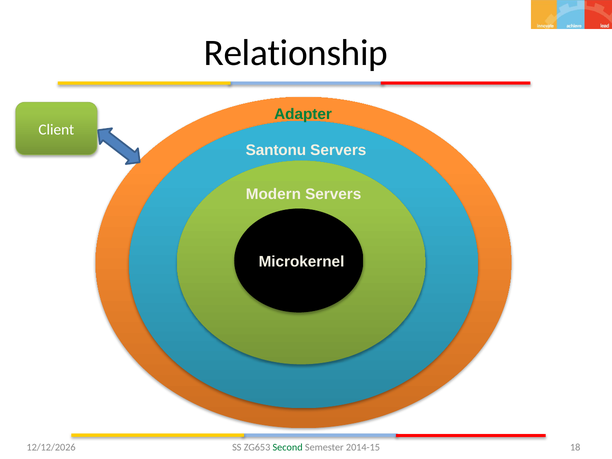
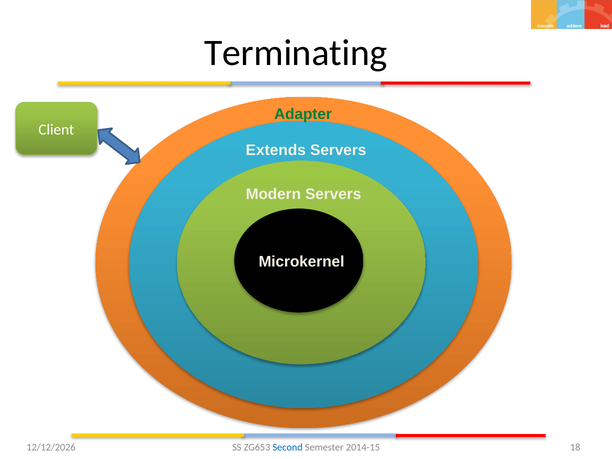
Relationship: Relationship -> Terminating (296, 53)
Santonu: Santonu -> Extends (276, 150)
Second colour: green -> blue (288, 447)
